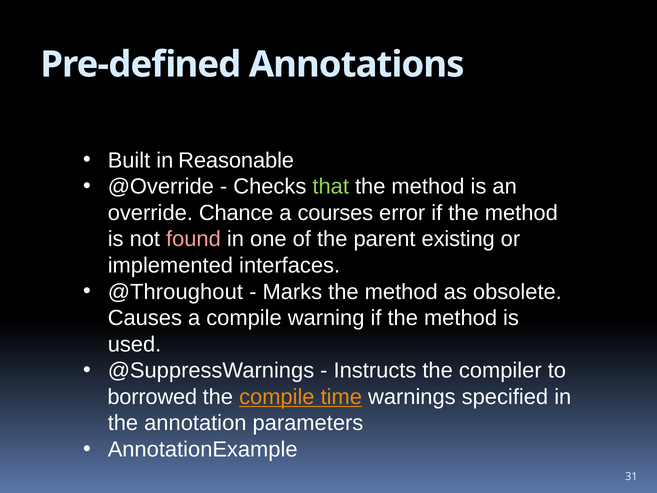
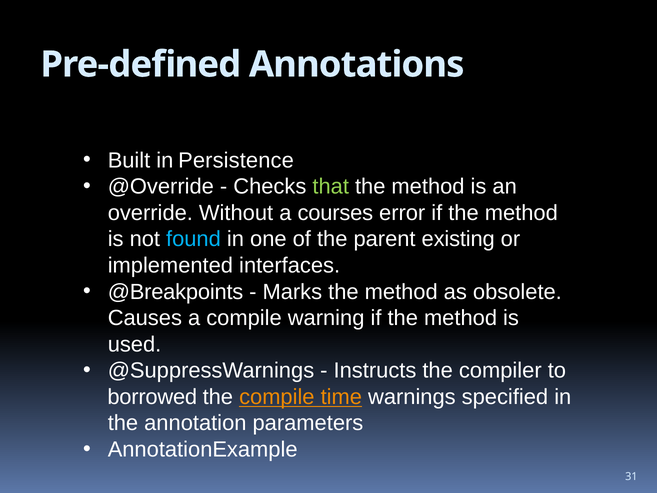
Reasonable: Reasonable -> Persistence (236, 160)
Chance: Chance -> Without (236, 213)
found colour: pink -> light blue (193, 239)
@Throughout: @Throughout -> @Breakpoints (176, 292)
